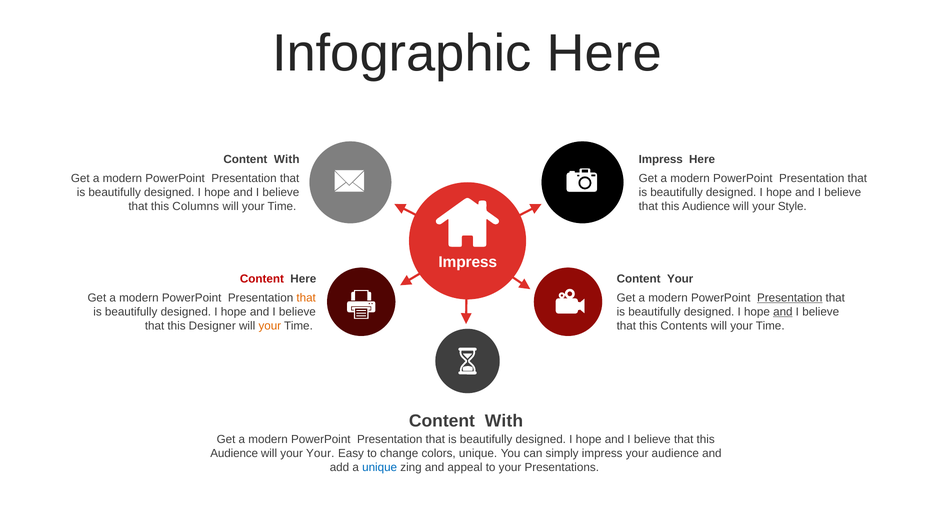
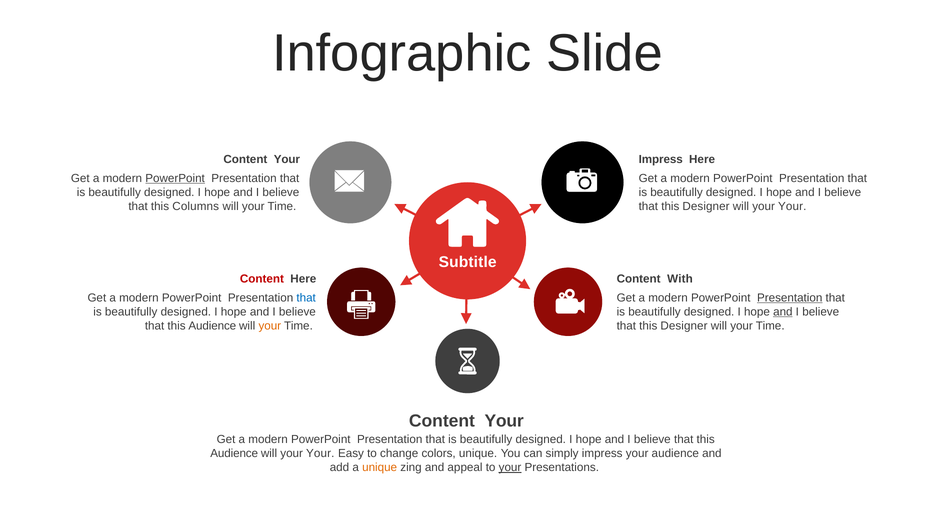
Infographic Here: Here -> Slide (604, 53)
With: With -> Your (287, 160)
PowerPoint underline: none -> present (175, 178)
Audience: Audience -> Designer (706, 206)
Style: Style -> Your (792, 206)
Impress: Impress -> Subtitle (468, 262)
Content Your: Your -> With (680, 279)
that colour: orange -> blue (306, 298)
Designer: Designer -> Audience (212, 326)
Contents: Contents -> Designer (684, 326)
With: With -> Your (504, 421)
unique colour: blue -> orange (380, 467)
your underline: none -> present (510, 467)
